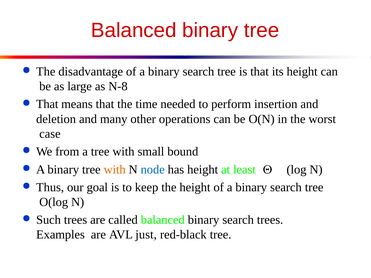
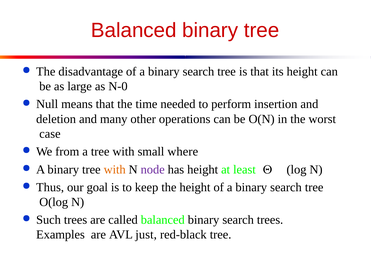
N-8: N-8 -> N-0 (118, 86)
That: That -> Null (47, 104)
bound: bound -> where (183, 152)
node colour: blue -> purple (153, 170)
